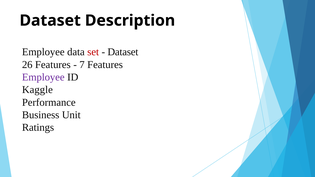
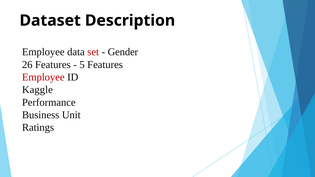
Dataset: Dataset -> Gender (123, 52)
7: 7 -> 5 (82, 65)
Employee colour: purple -> red (43, 77)
